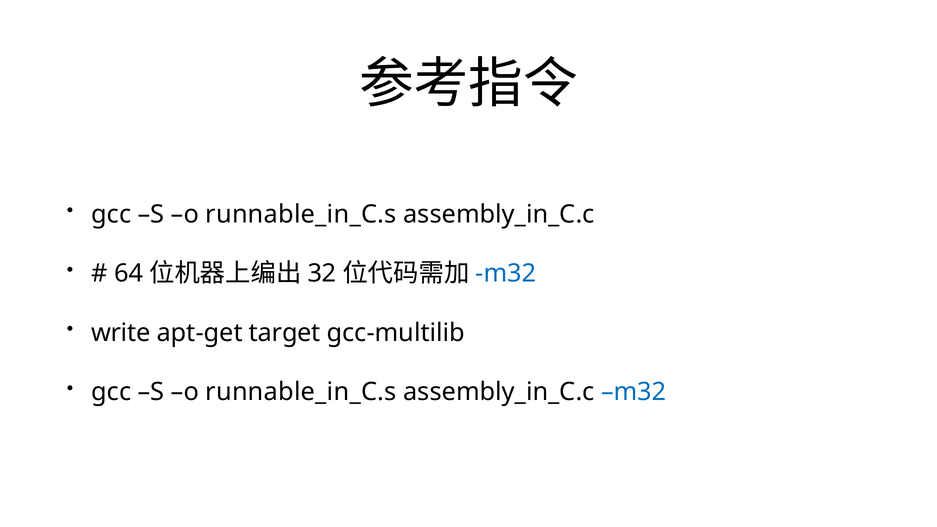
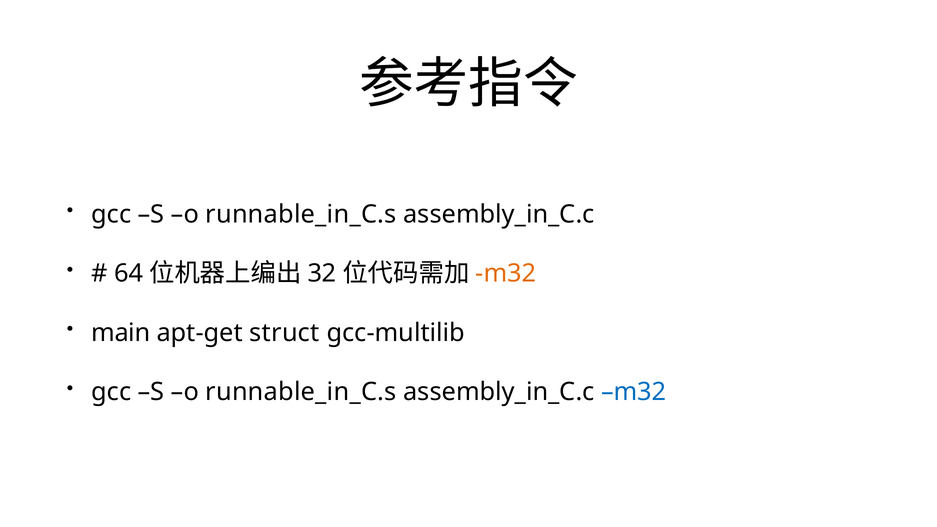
m32 colour: blue -> orange (506, 274)
write: write -> main (121, 333)
target: target -> struct (285, 333)
